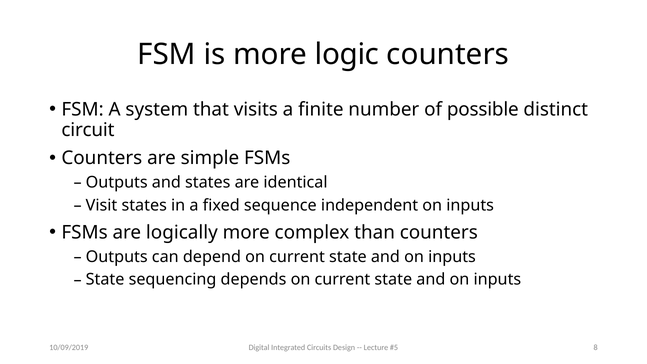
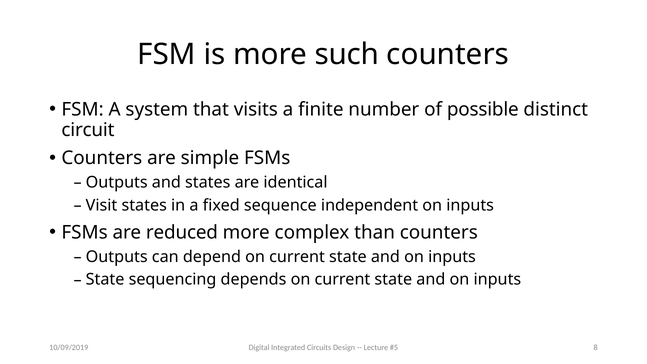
logic: logic -> such (347, 54)
logically: logically -> reduced (182, 232)
